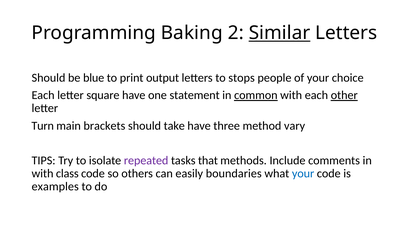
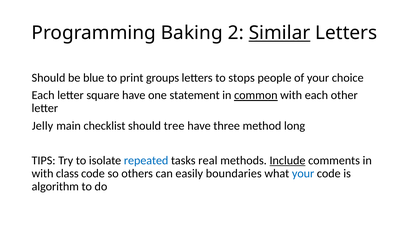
output: output -> groups (163, 78)
other underline: present -> none (344, 95)
Turn: Turn -> Jelly (43, 126)
brackets: brackets -> checklist (104, 126)
take: take -> tree (174, 126)
vary: vary -> long (295, 126)
repeated colour: purple -> blue (146, 161)
that: that -> real (208, 161)
Include underline: none -> present (287, 161)
examples: examples -> algorithm (55, 187)
